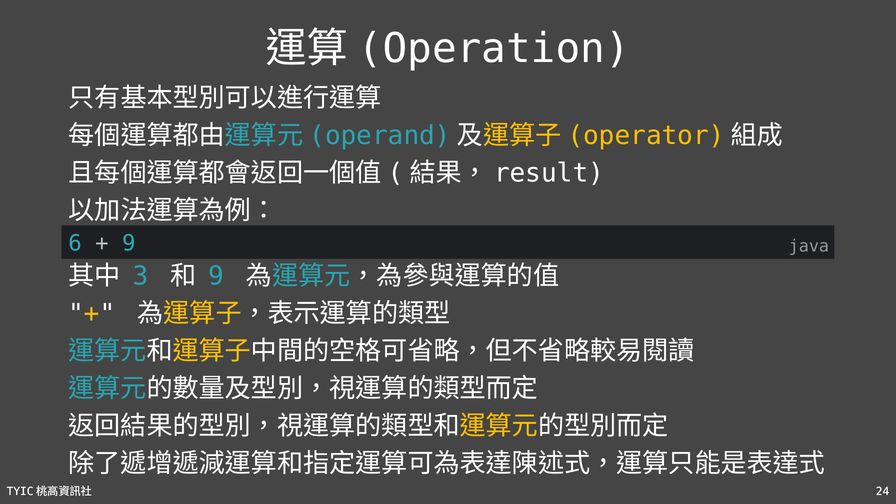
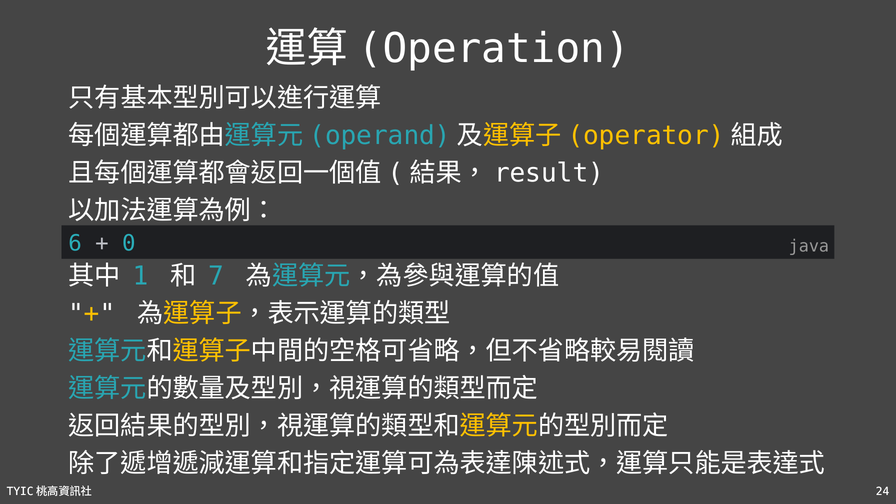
9: 9 -> 0 (129, 244)
3: 3 -> 1 (140, 276)
9: 9 -> 7 (216, 276)
